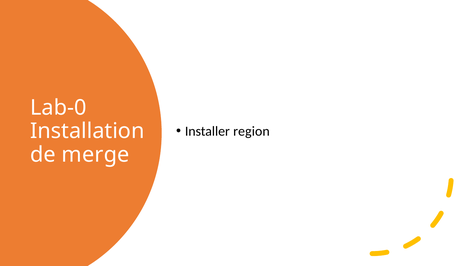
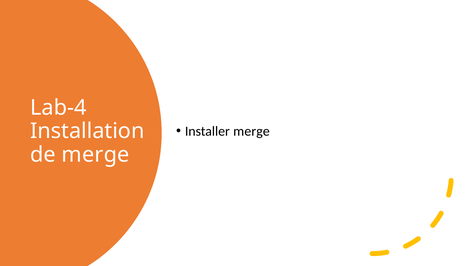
Lab-0: Lab-0 -> Lab-4 (58, 108)
Installer region: region -> merge (251, 131)
